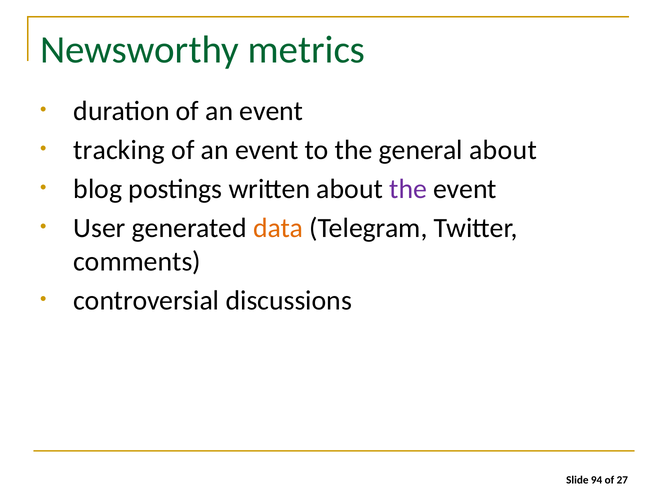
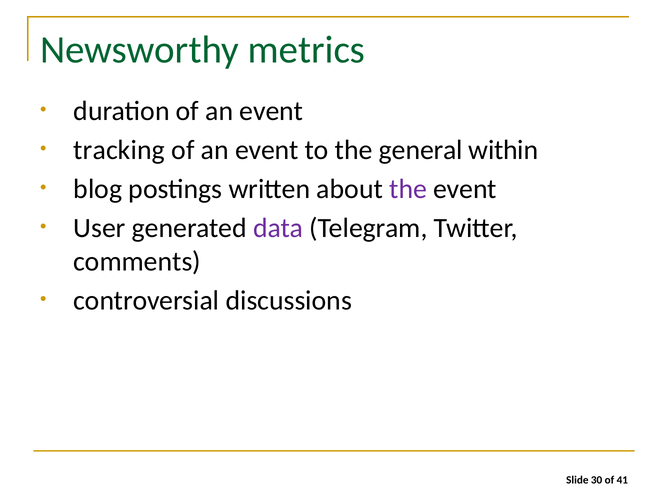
general about: about -> within (503, 150)
data colour: orange -> purple (278, 228)
94: 94 -> 30 (597, 480)
27: 27 -> 41 (622, 480)
